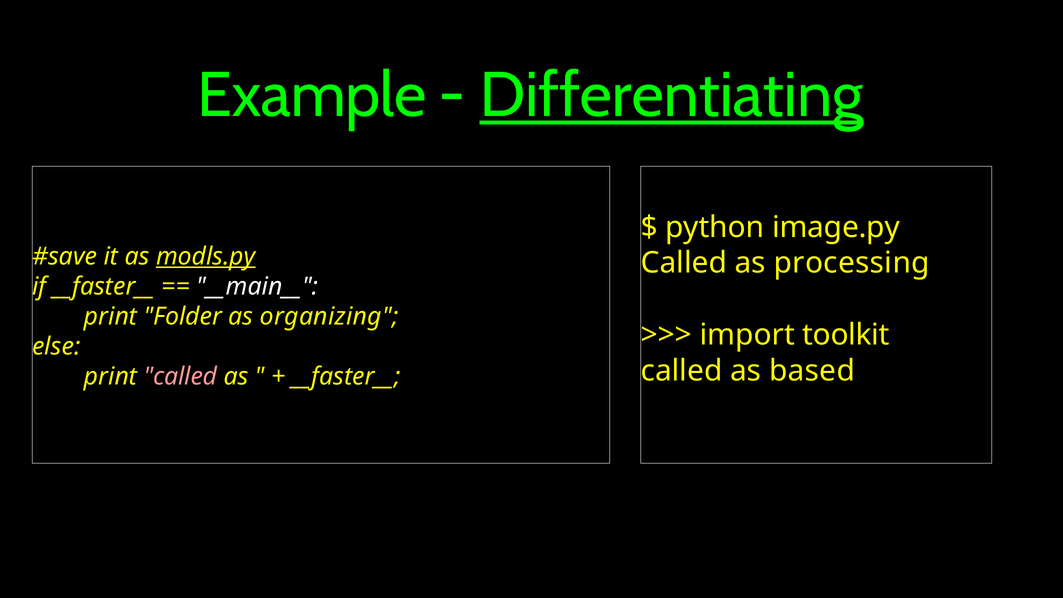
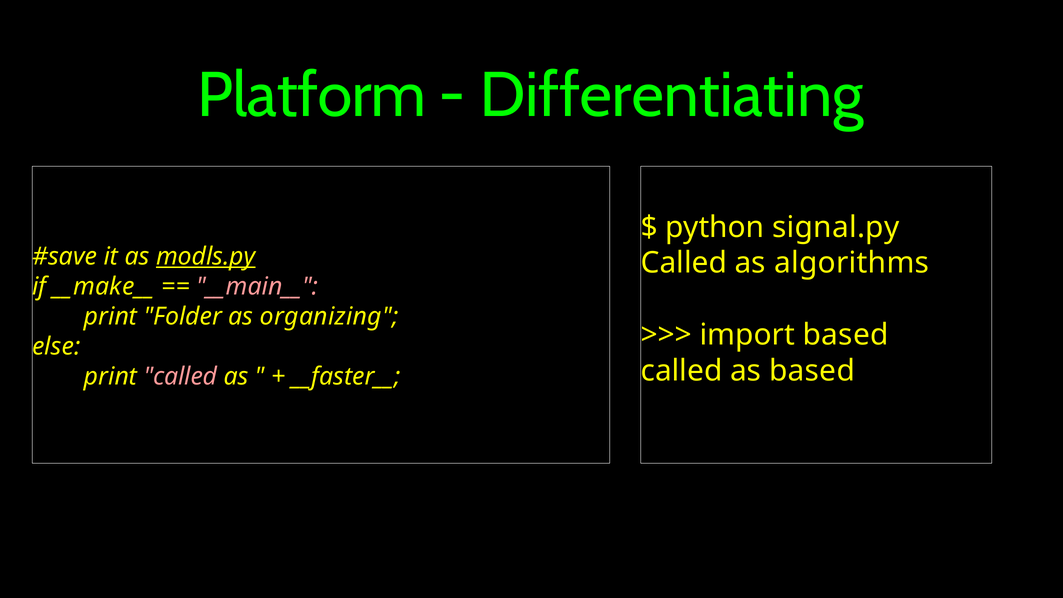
Example: Example -> Platform (312, 95)
Differentiating underline: present -> none (672, 95)
image.py: image.py -> signal.py (836, 227)
processing: processing -> algorithms (852, 263)
if __faster__: __faster__ -> __make__ (104, 287)
__main__ colour: white -> pink (257, 287)
import toolkit: toolkit -> based (846, 335)
